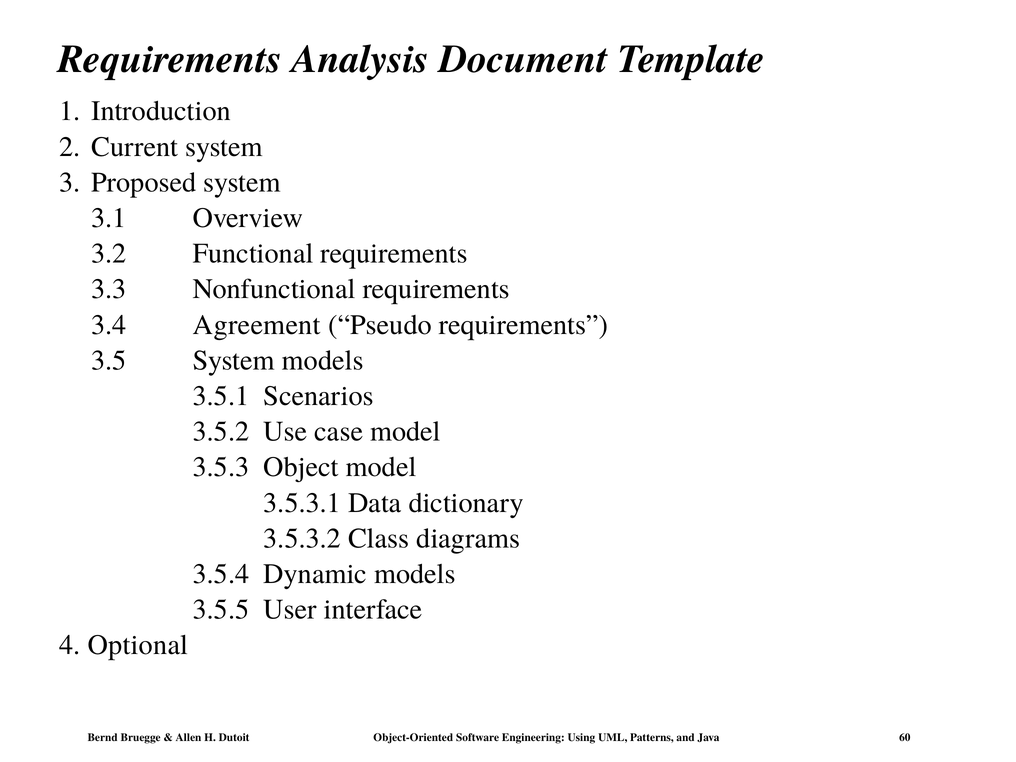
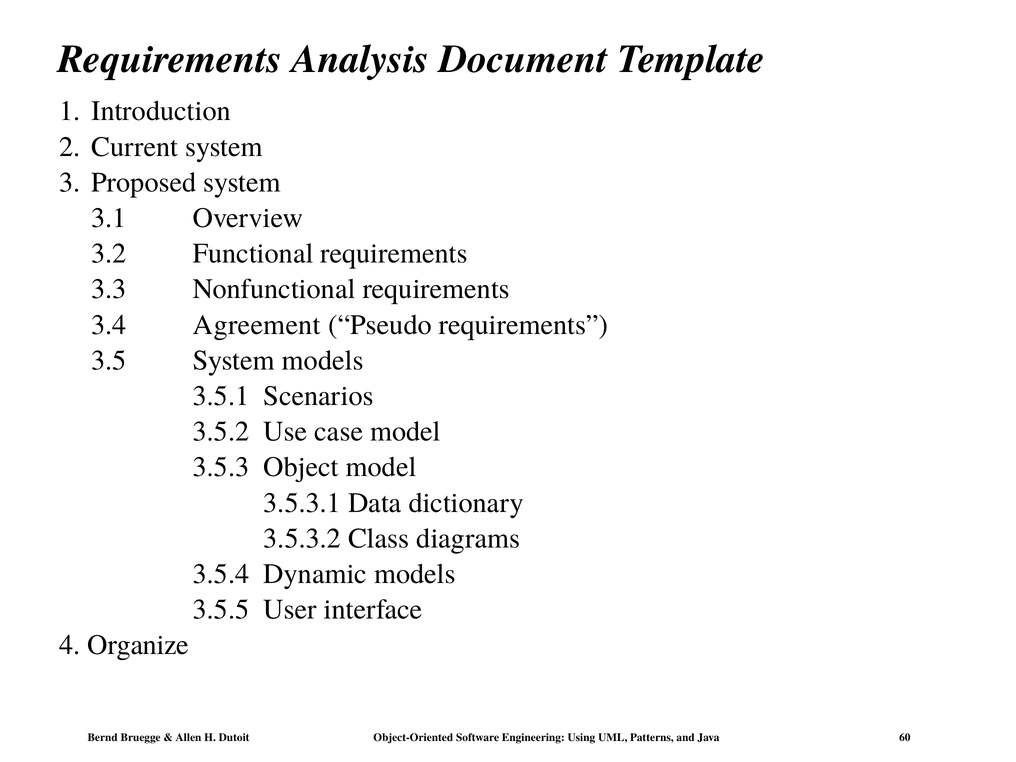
Optional: Optional -> Organize (138, 645)
